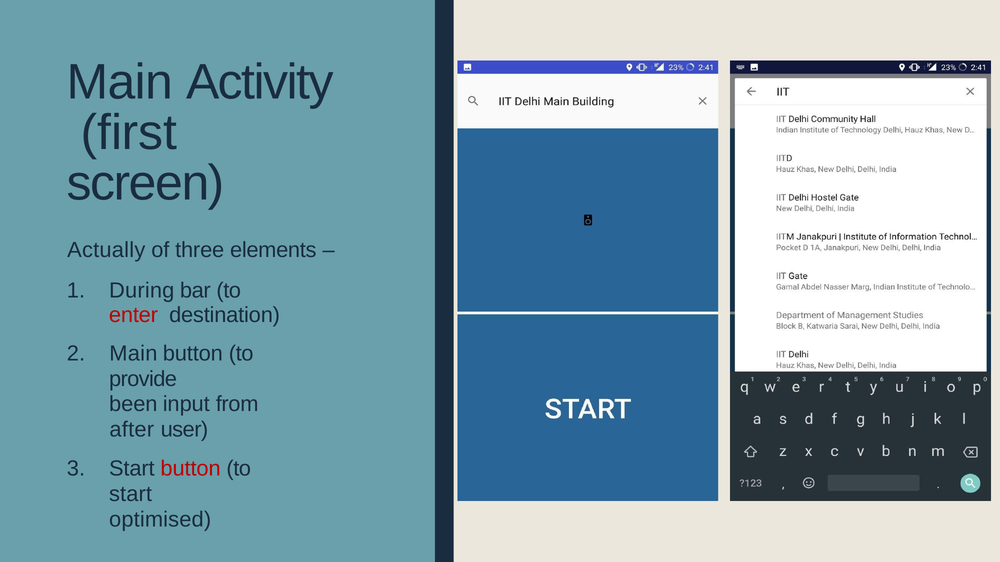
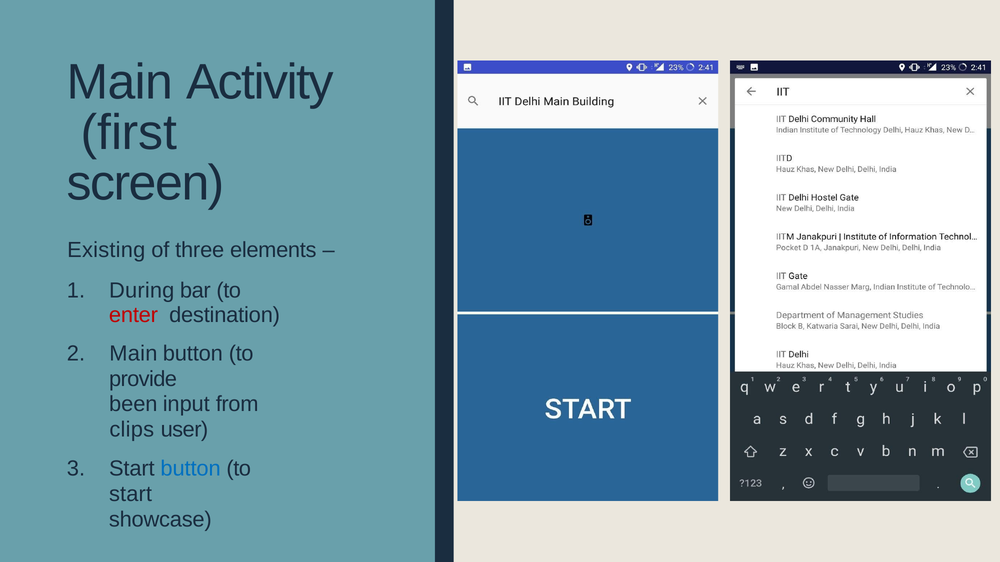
Actually: Actually -> Existing (106, 250)
after: after -> clips (132, 430)
button colour: red -> blue (191, 469)
optimised: optimised -> showcase (160, 520)
